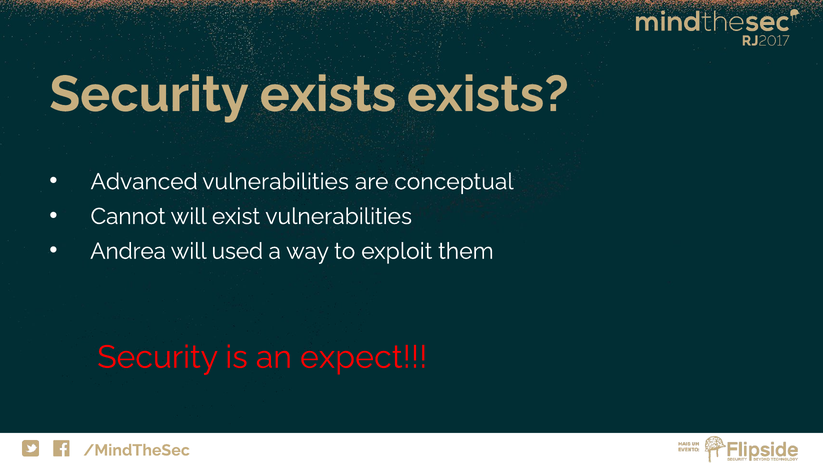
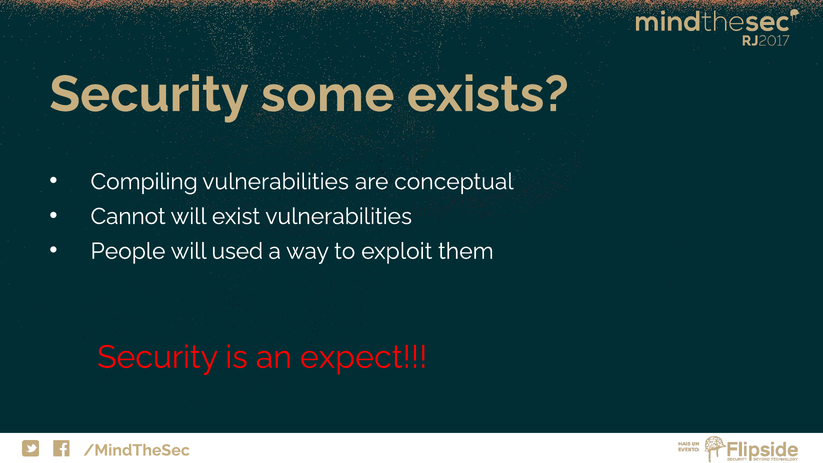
Security exists: exists -> some (328, 94)
Advanced: Advanced -> Compiling (144, 182)
Andrea: Andrea -> People (128, 251)
